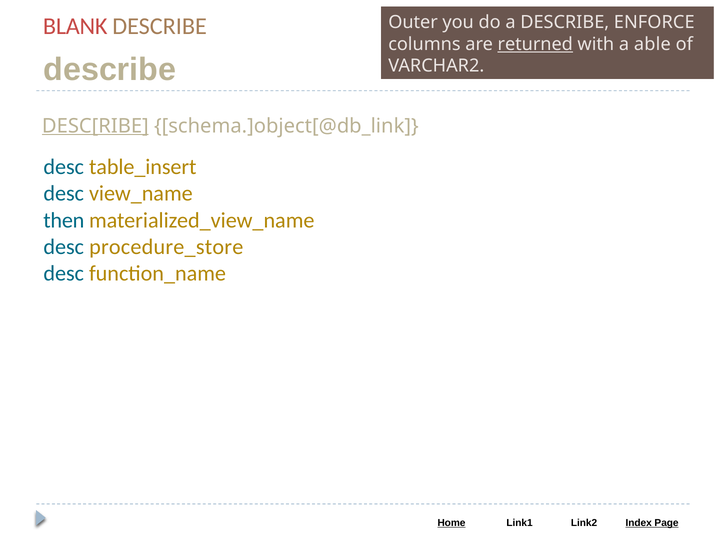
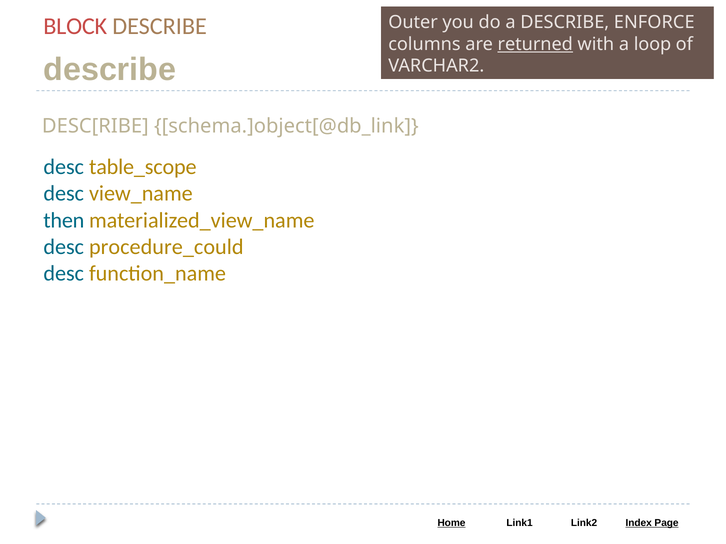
BLANK: BLANK -> BLOCK (75, 26)
able: able -> loop (653, 44)
DESC[RIBE underline: present -> none (95, 126)
table_insert: table_insert -> table_scope (143, 167)
procedure_store: procedure_store -> procedure_could (166, 247)
